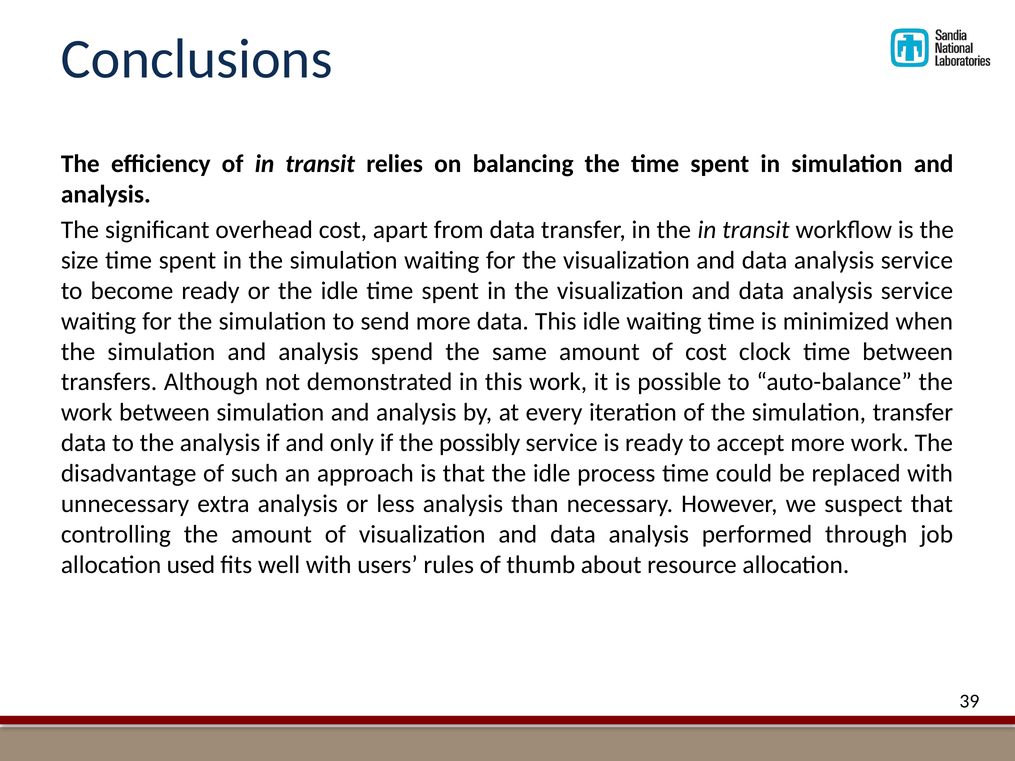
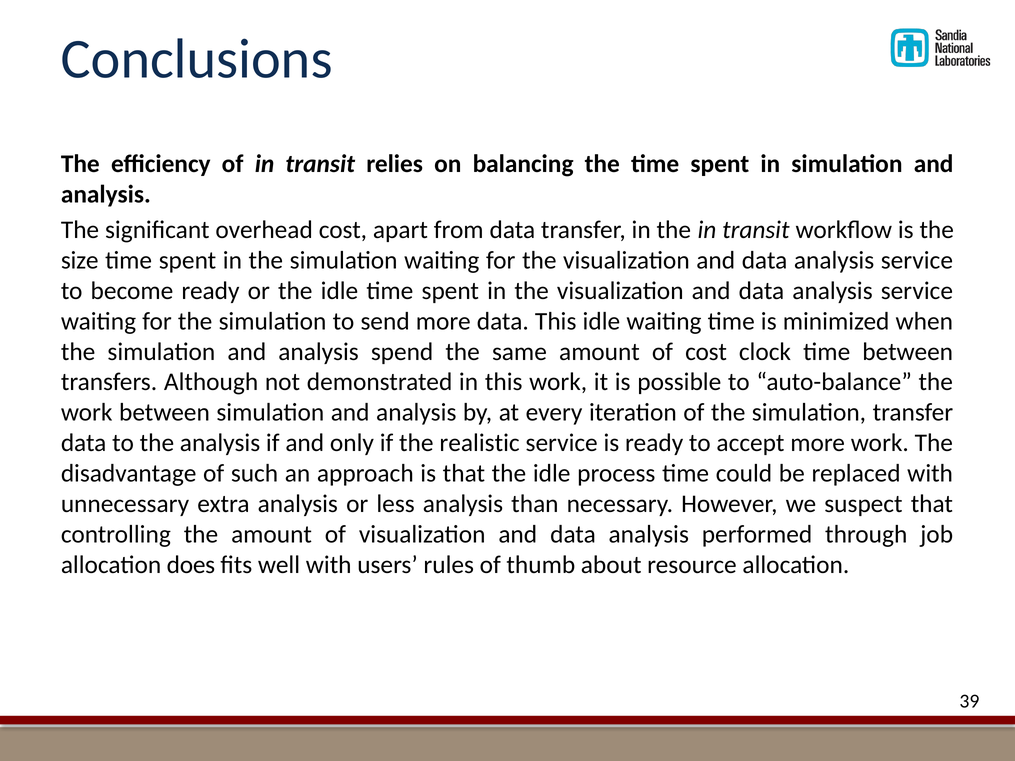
possibly: possibly -> realistic (480, 443)
used: used -> does (191, 565)
